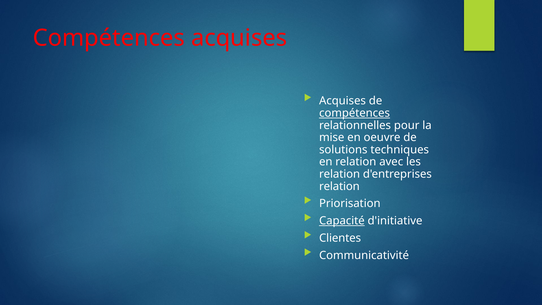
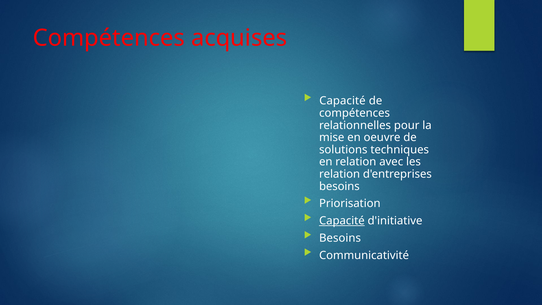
Acquises: Acquises -> Capacité (342, 101)
compétences underline: present -> none (355, 113)
relation: relation -> besoins (339, 186)
Clientes: Clientes -> Besoins (340, 238)
